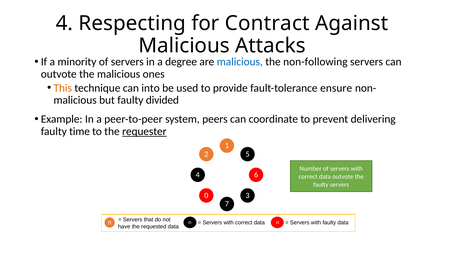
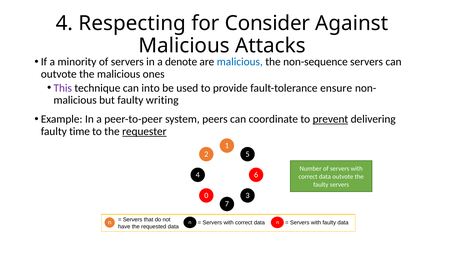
Contract: Contract -> Consider (267, 23)
degree: degree -> denote (181, 62)
non-following: non-following -> non-sequence (315, 62)
This colour: orange -> purple (63, 88)
divided: divided -> writing (162, 100)
prevent underline: none -> present (330, 119)
